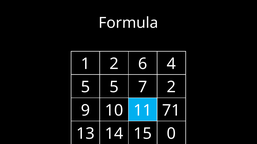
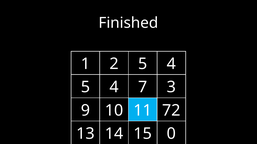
Formula: Formula -> Finished (128, 23)
2 6: 6 -> 5 (143, 64)
5: 5 -> 4 (114, 87)
7 2: 2 -> 3 (171, 87)
71: 71 -> 72 (171, 111)
